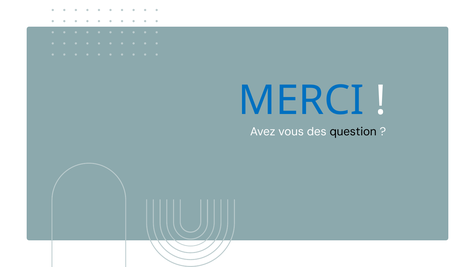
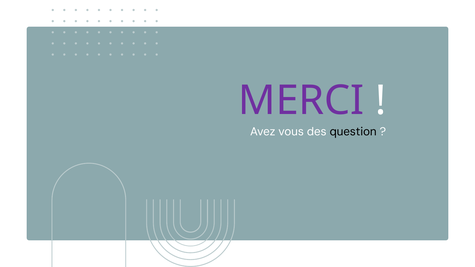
MERCI colour: blue -> purple (301, 101)
